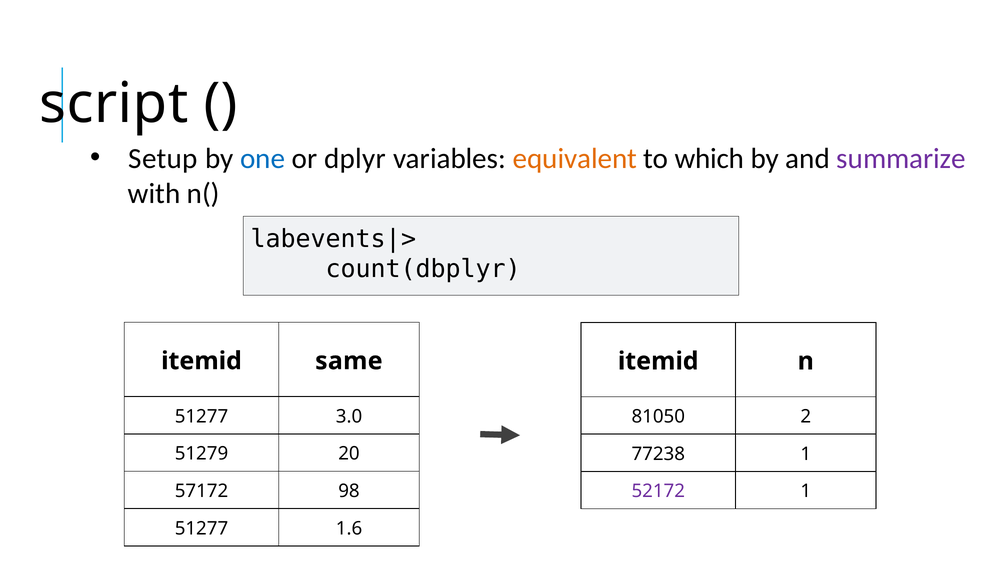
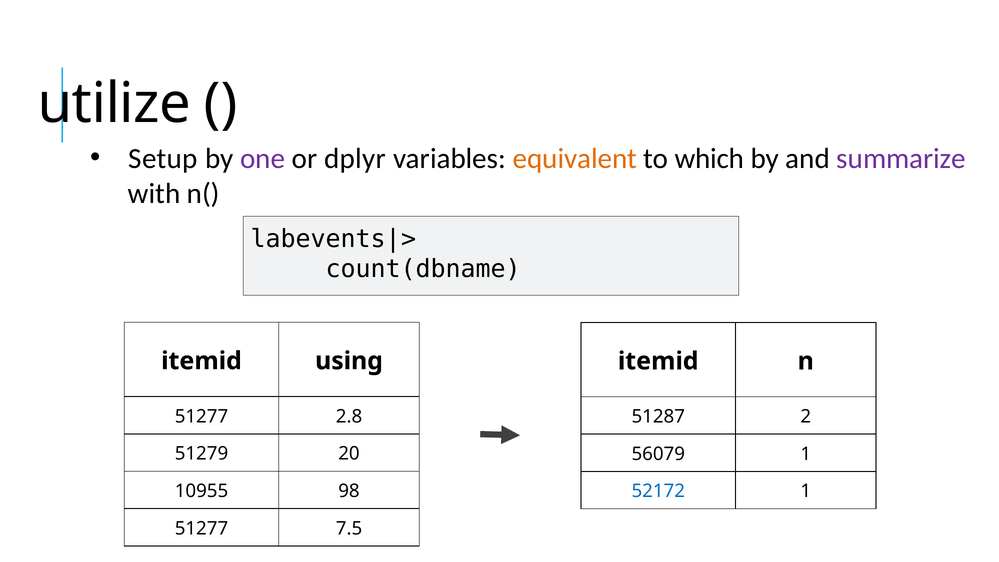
script: script -> utilize (114, 104)
one colour: blue -> purple (263, 158)
count(dbplyr: count(dbplyr -> count(dbname (423, 269)
same: same -> using (349, 361)
3.0: 3.0 -> 2.8 (349, 416)
81050: 81050 -> 51287 (658, 417)
77238: 77238 -> 56079 (658, 454)
57172: 57172 -> 10955 (202, 491)
52172 colour: purple -> blue (658, 491)
1.6: 1.6 -> 7.5 (349, 528)
